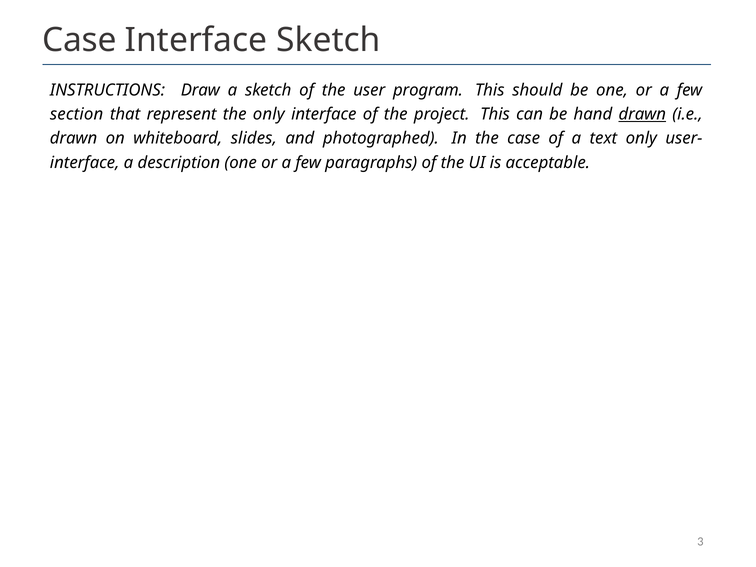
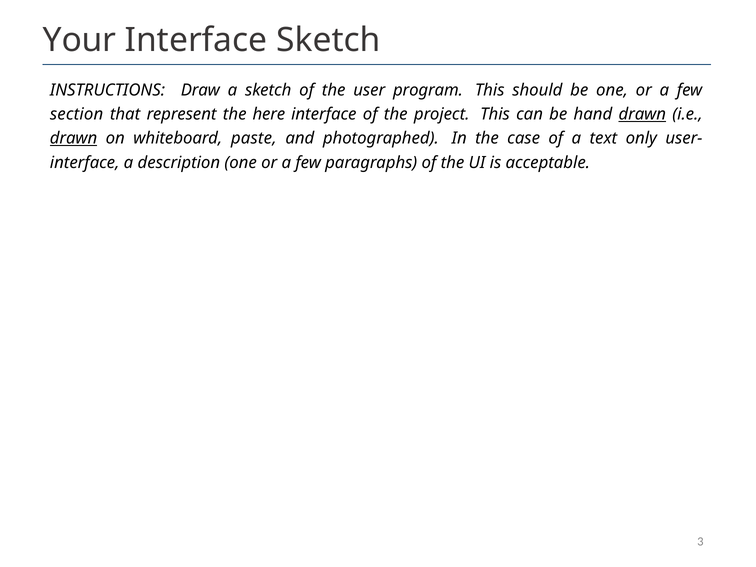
Case: Case -> Your (79, 40)
the only: only -> here (269, 114)
drawn underline: none -> present (74, 138)
slides: slides -> paste (254, 138)
